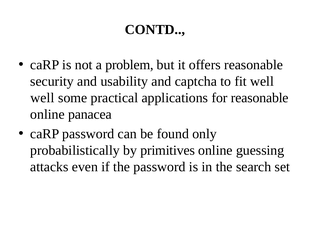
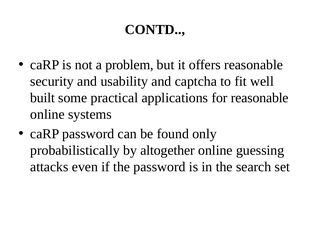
well: well -> built (43, 98)
panacea: panacea -> systems (90, 115)
primitives: primitives -> altogether (168, 151)
